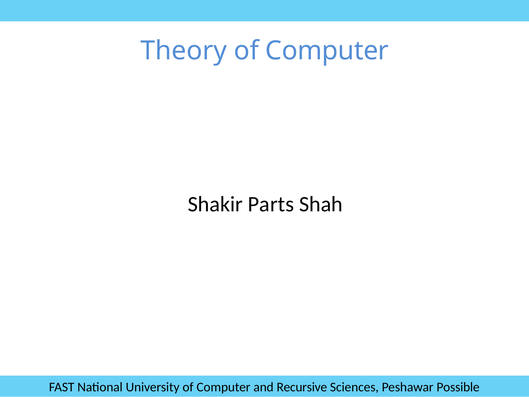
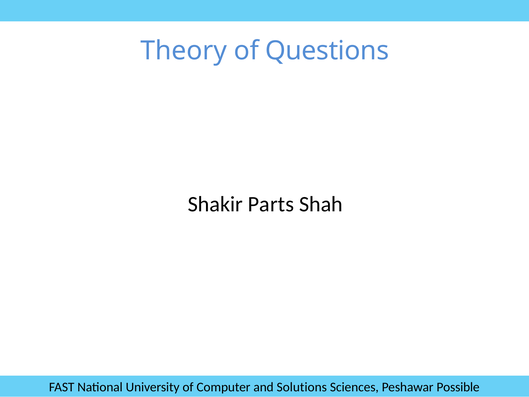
Theory of Computer: Computer -> Questions (327, 51)
Recursive: Recursive -> Solutions (302, 387)
